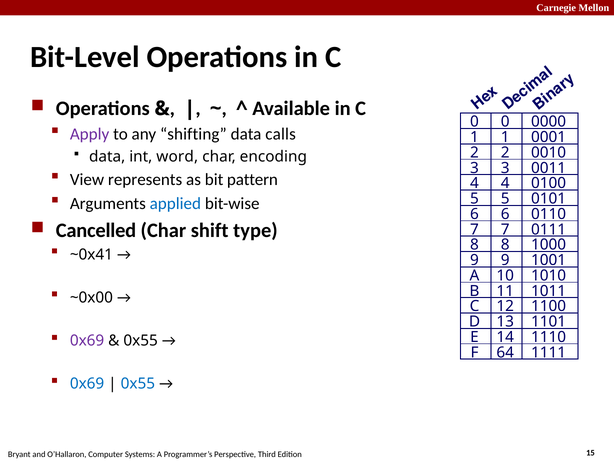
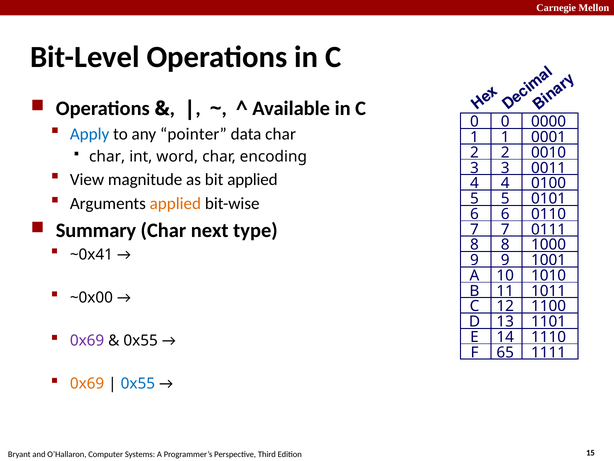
Apply colour: purple -> blue (90, 134)
shifting: shifting -> pointer (193, 134)
data calls: calls -> char (281, 134)
data: data -> char (107, 156)
represents: represents -> magnitude (145, 179)
bit pattern: pattern -> applied (252, 179)
applied colour: blue -> orange (175, 203)
Cancelled: Cancelled -> Summary (96, 230)
shift: shift -> next (210, 230)
64: 64 -> 65 (505, 352)
0x69 colour: blue -> orange (87, 383)
